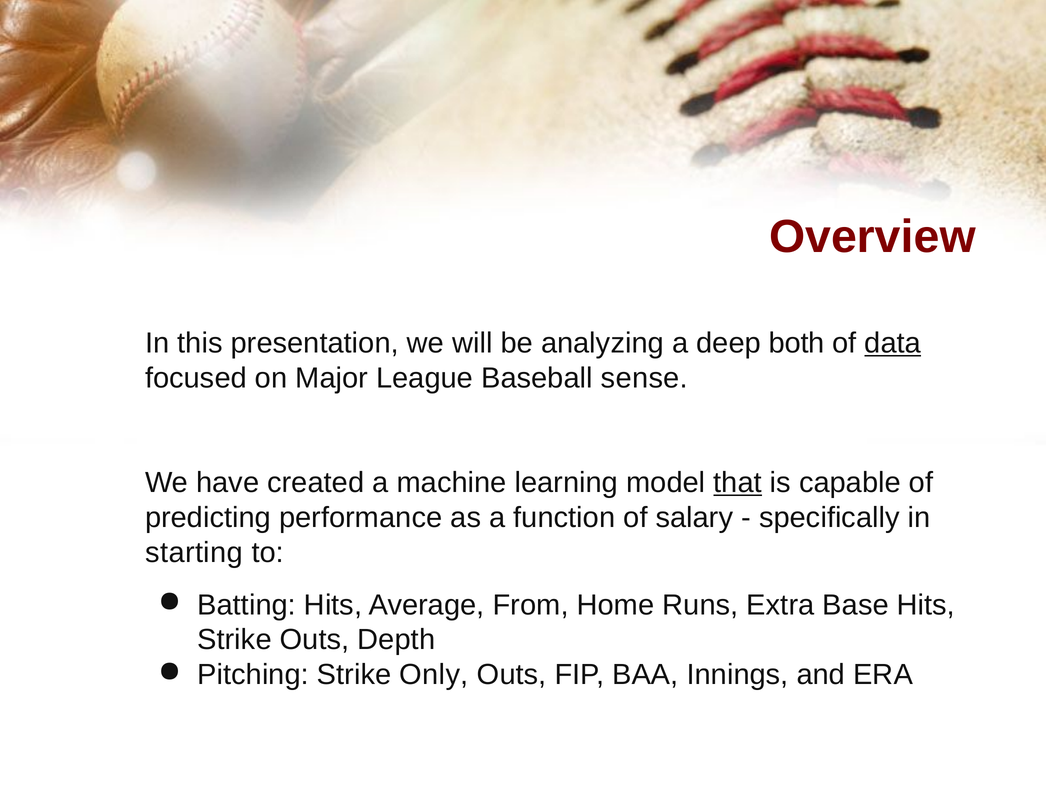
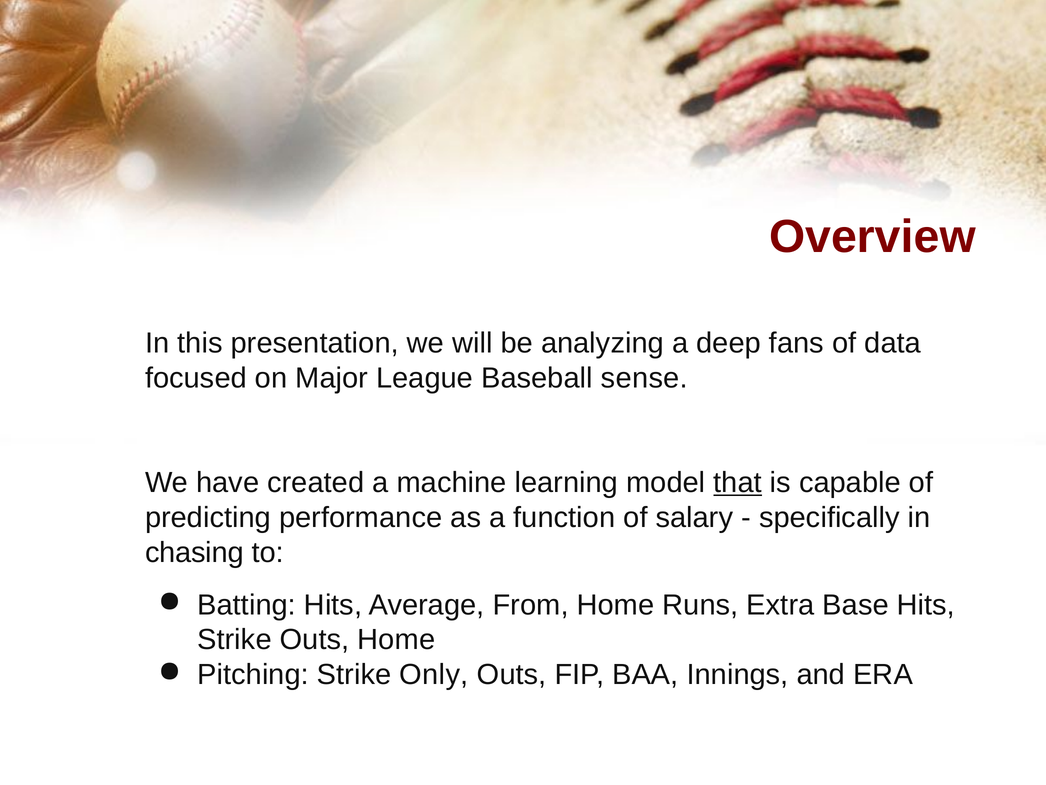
both: both -> fans (796, 343)
data underline: present -> none (893, 343)
starting: starting -> chasing (194, 552)
Outs Depth: Depth -> Home (396, 639)
